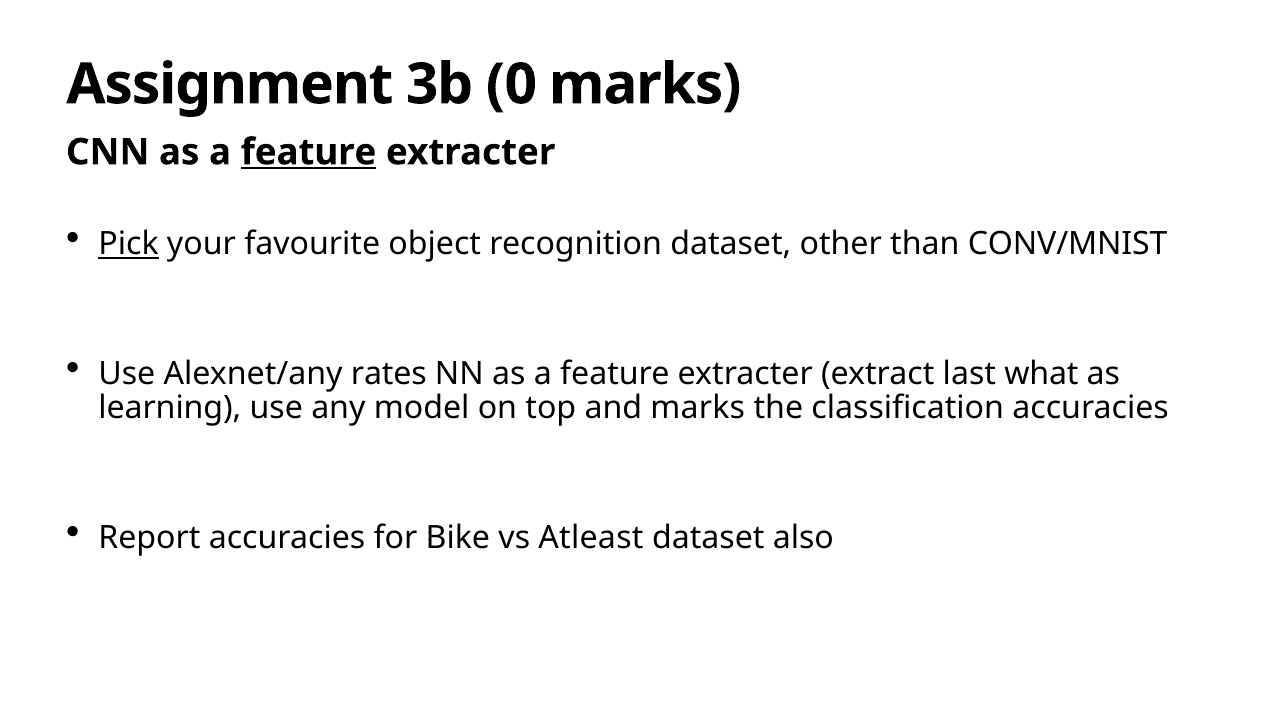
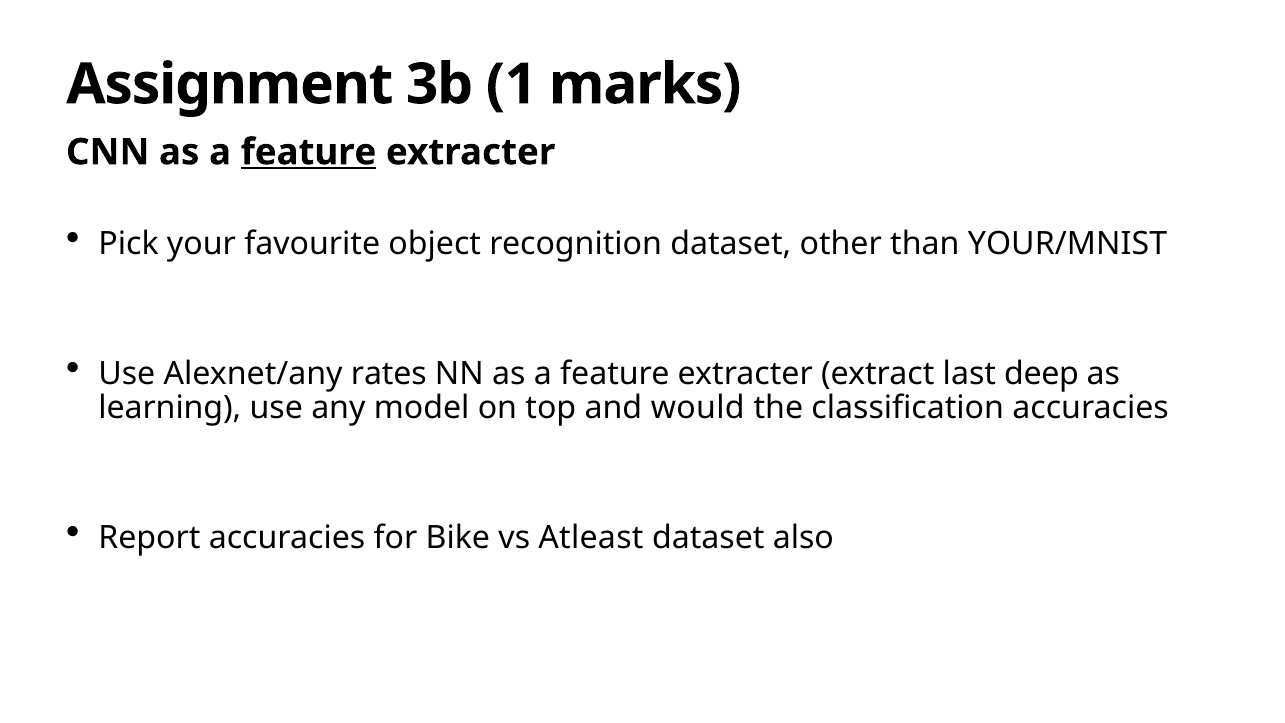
0: 0 -> 1 (511, 84)
Pick underline: present -> none (129, 244)
CONV/MNIST: CONV/MNIST -> YOUR/MNIST (1067, 244)
what: what -> deep (1041, 373)
and marks: marks -> would (698, 408)
